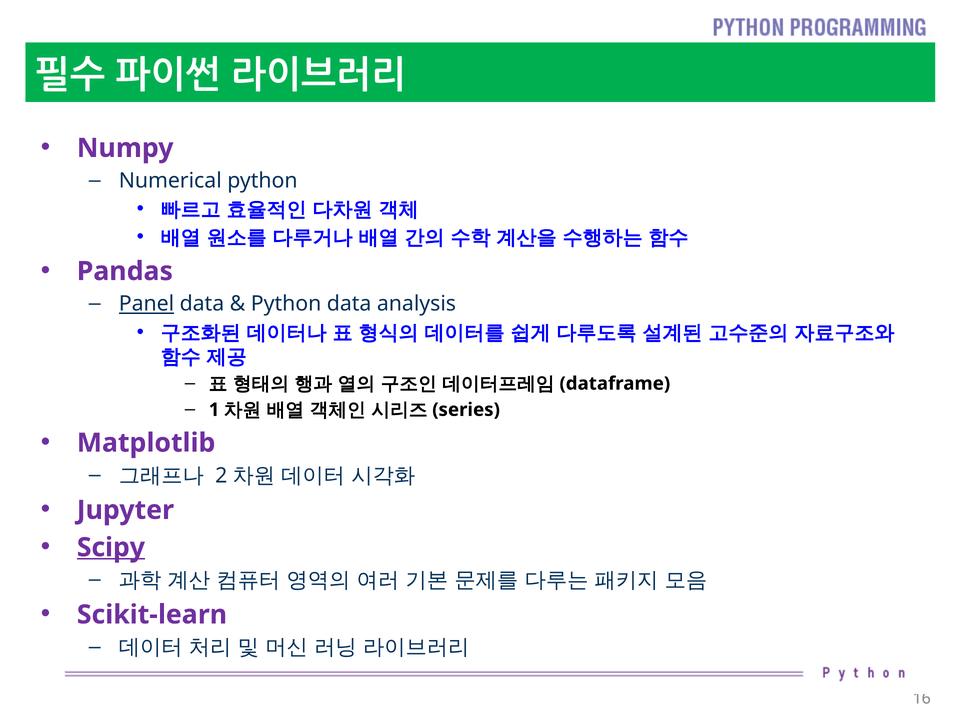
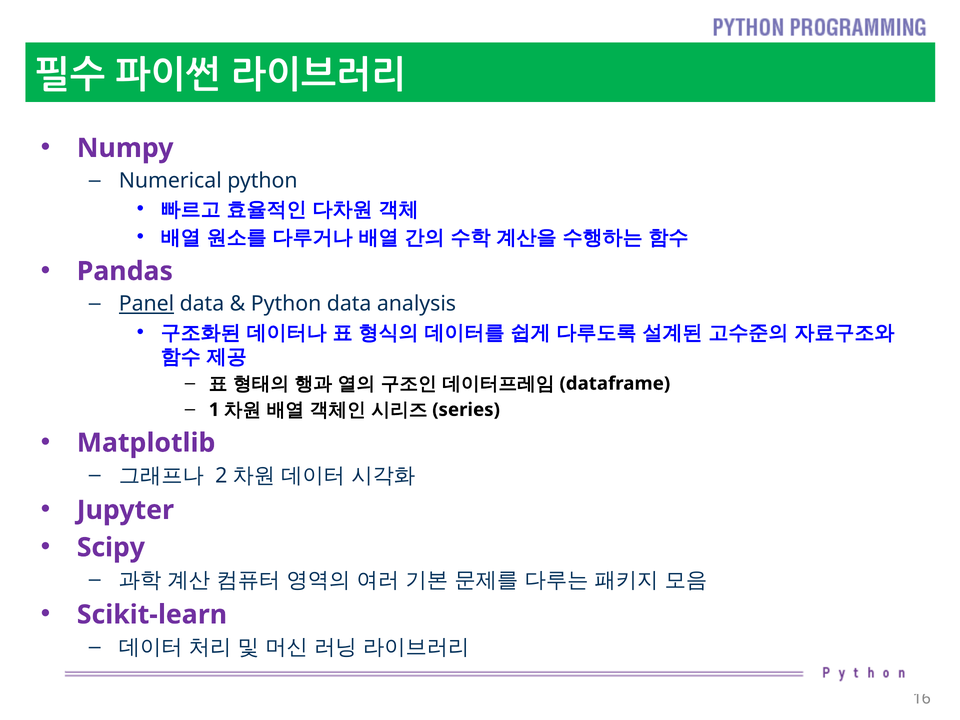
Scipy underline: present -> none (111, 547)
